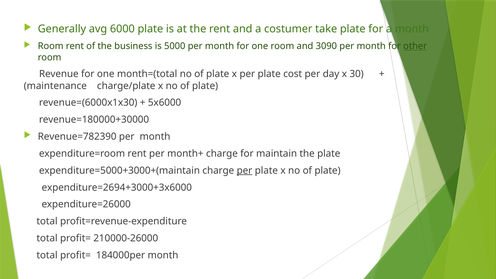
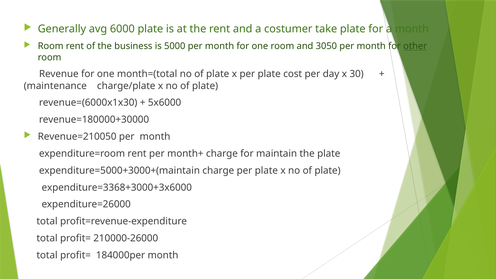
3090: 3090 -> 3050 (326, 46)
Revenue=782390: Revenue=782390 -> Revenue=210050 (77, 137)
per underline: present -> none (244, 171)
expenditure=2694+3000+3x6000: expenditure=2694+3000+3x6000 -> expenditure=3368+3000+3x6000 (117, 187)
